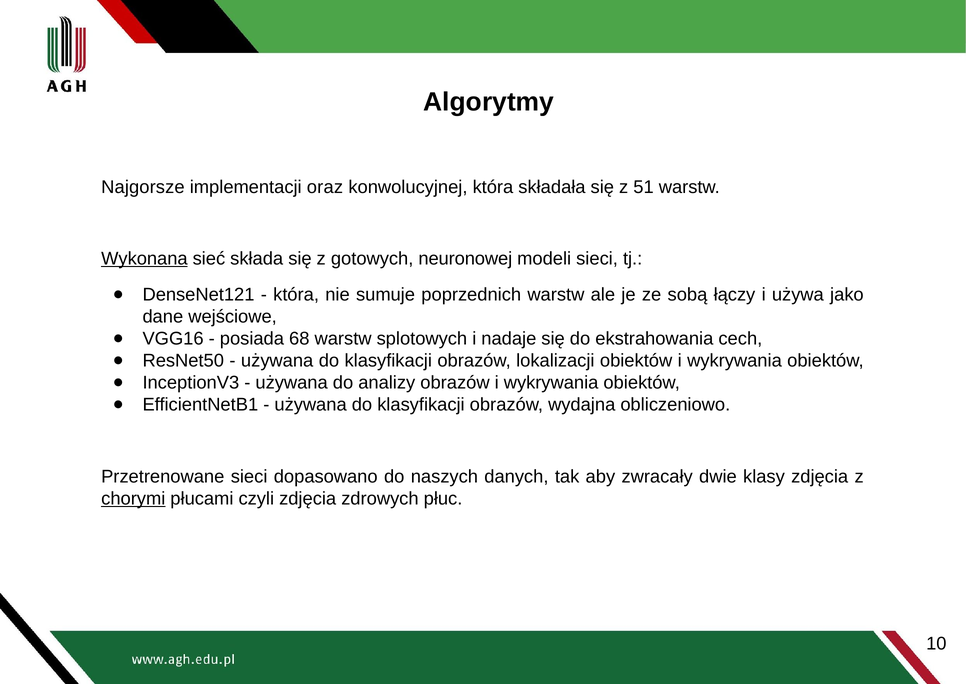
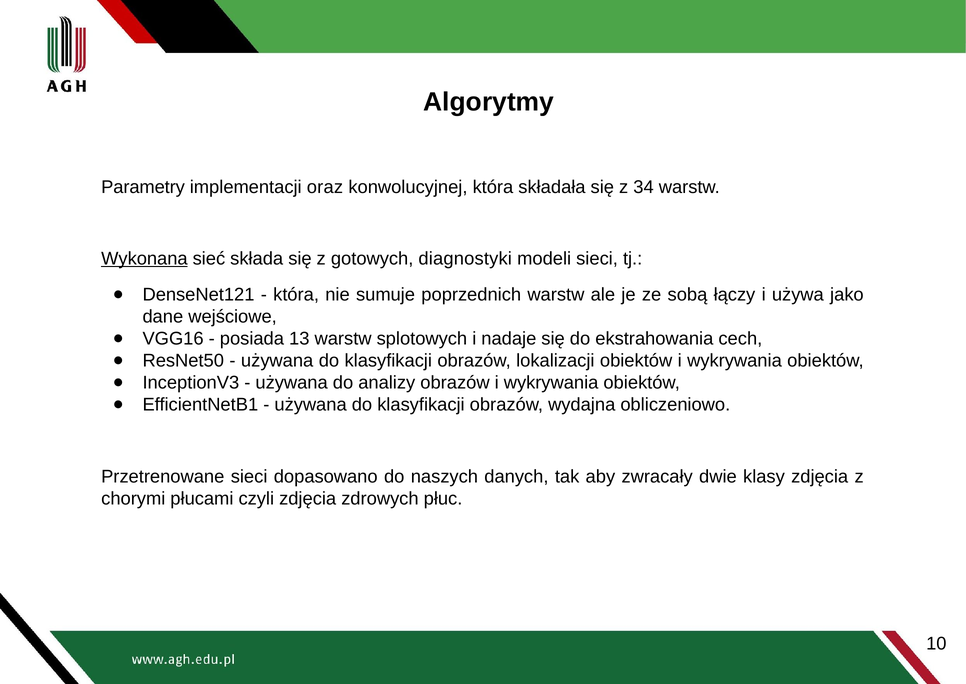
Najgorsze: Najgorsze -> Parametry (143, 187)
51: 51 -> 34 (644, 187)
neuronowej: neuronowej -> diagnostyki (465, 258)
68: 68 -> 13 (299, 338)
chorymi underline: present -> none (133, 498)
